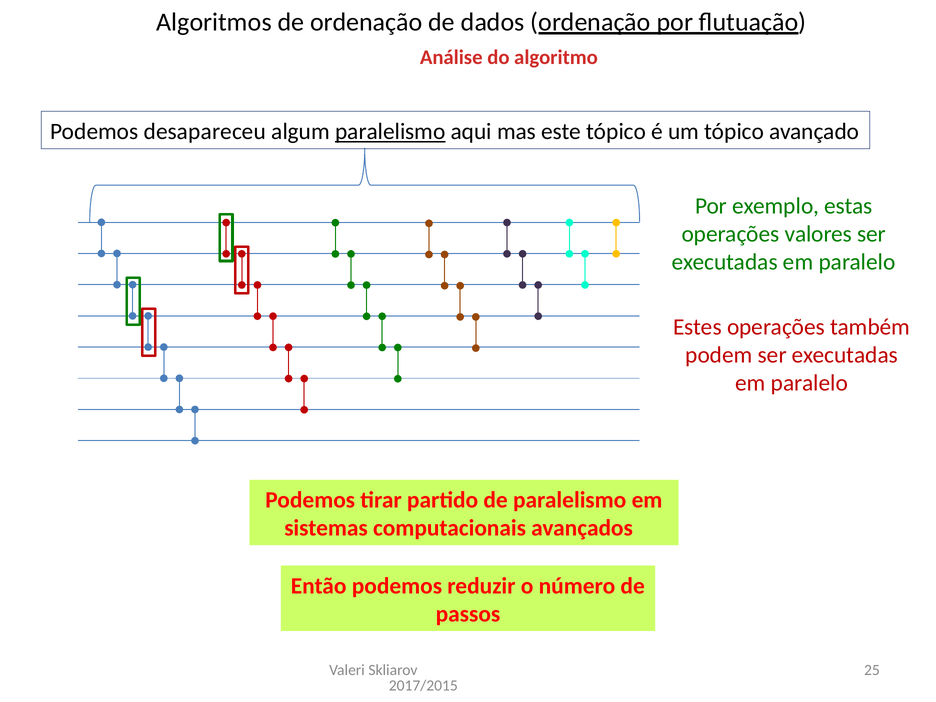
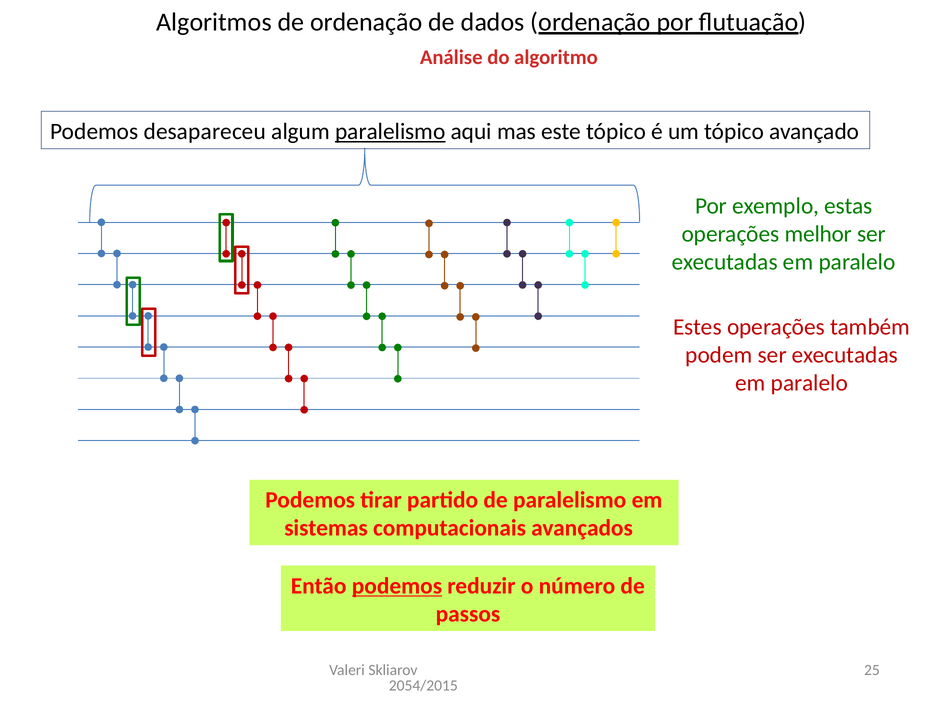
valores: valores -> melhor (818, 234)
podemos underline: none -> present (397, 586)
2017/2015: 2017/2015 -> 2054/2015 (423, 686)
